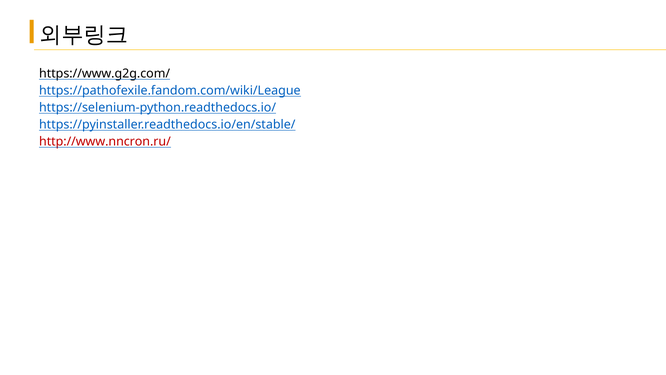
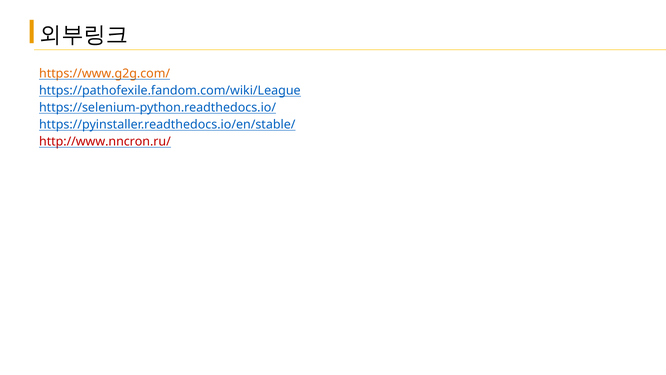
https://www.g2g.com/ colour: black -> orange (105, 74)
